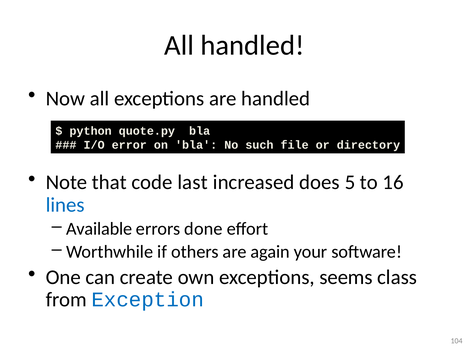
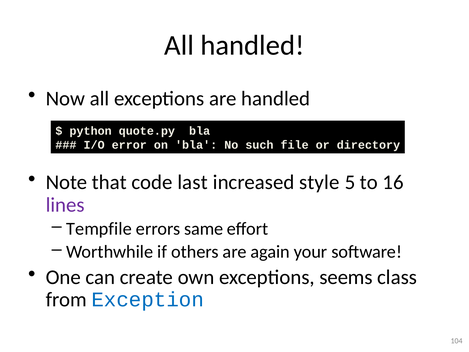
does: does -> style (319, 182)
lines colour: blue -> purple (65, 205)
Available: Available -> Tempfile (99, 229)
done: done -> same (204, 229)
